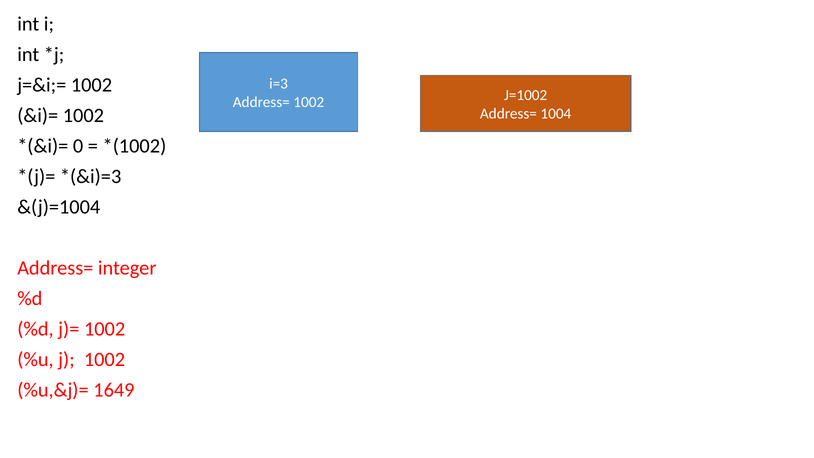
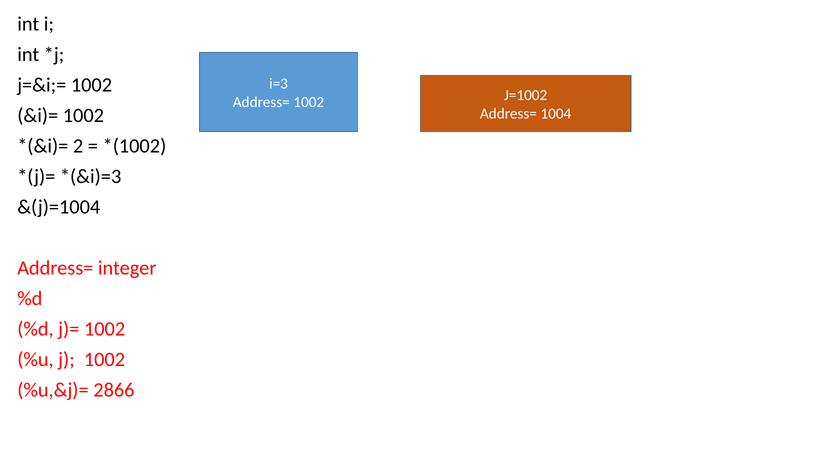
0: 0 -> 2 (78, 146)
1649: 1649 -> 2866 (114, 390)
